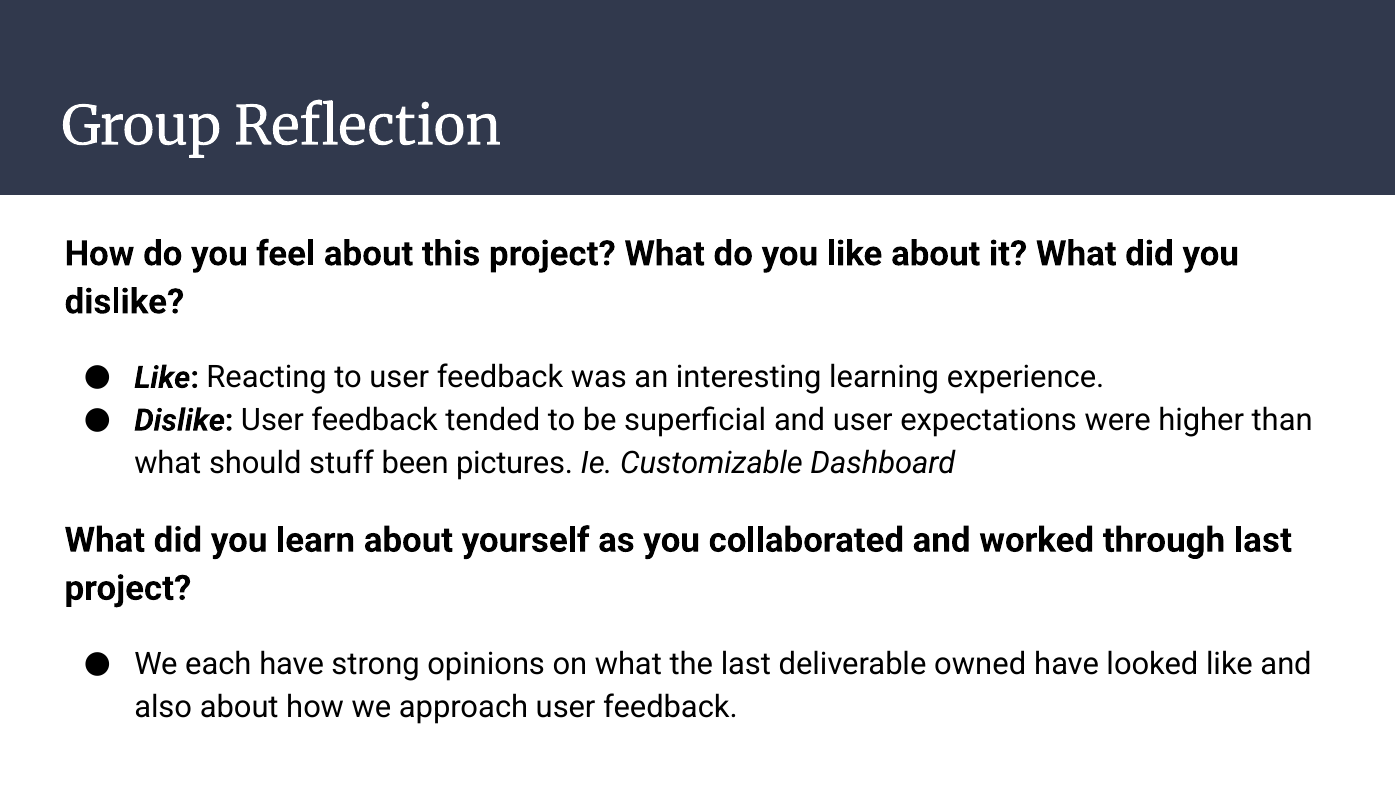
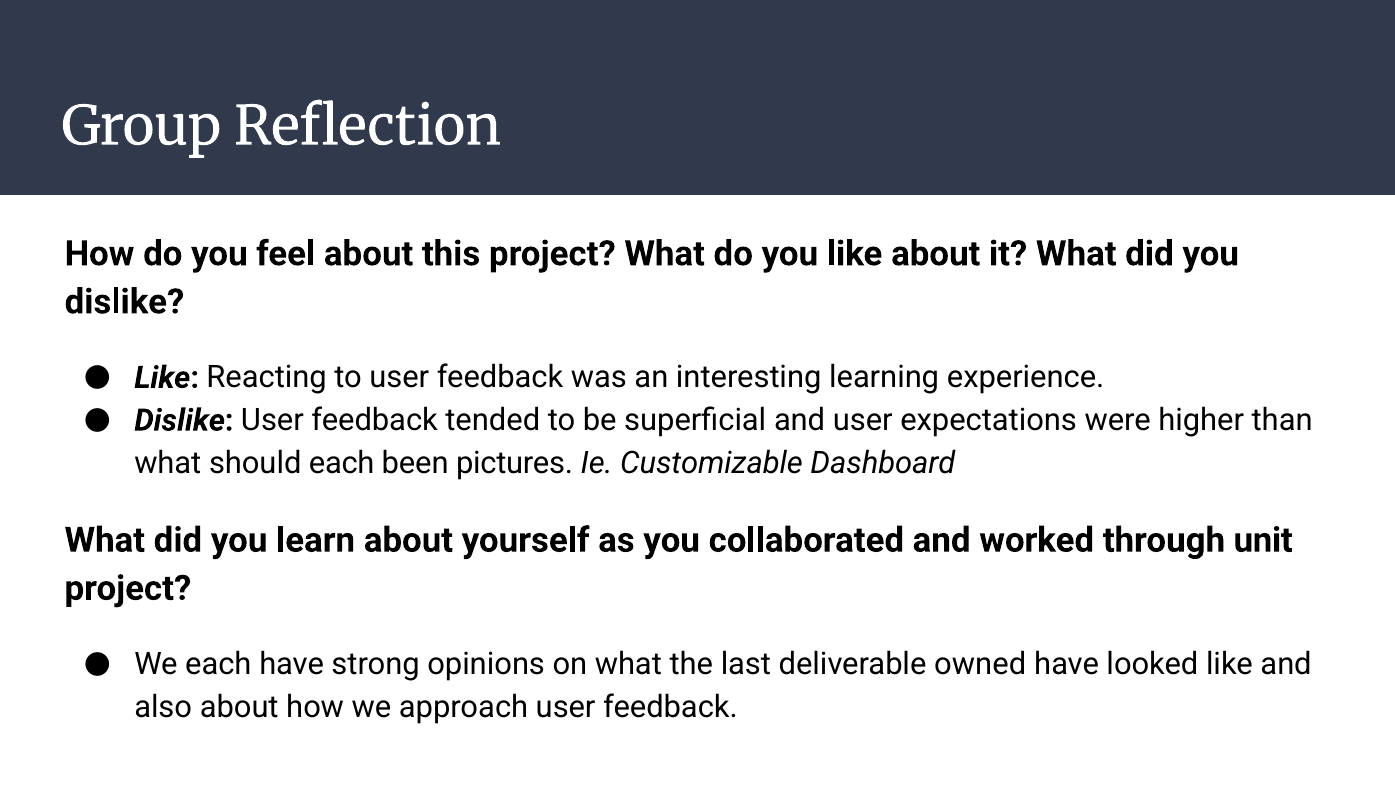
should stuff: stuff -> each (342, 463)
through last: last -> unit (1263, 540)
